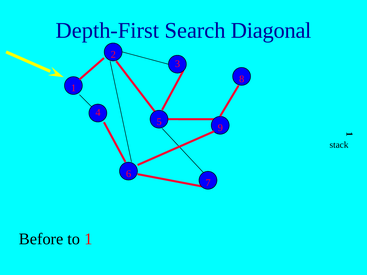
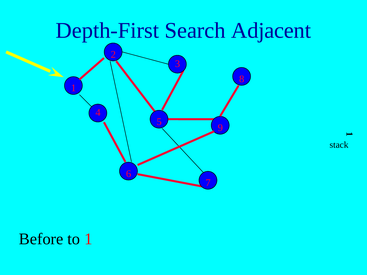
Diagonal: Diagonal -> Adjacent (271, 31)
